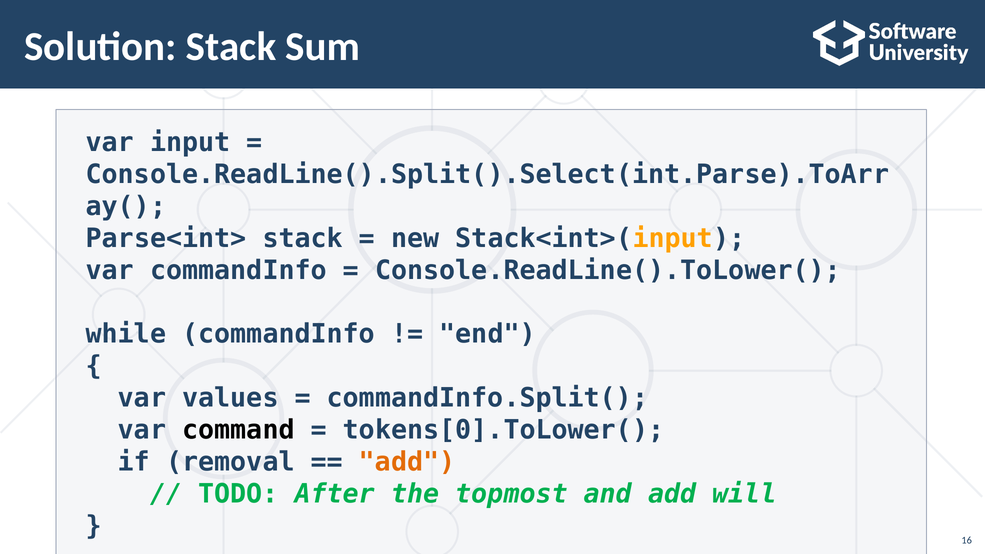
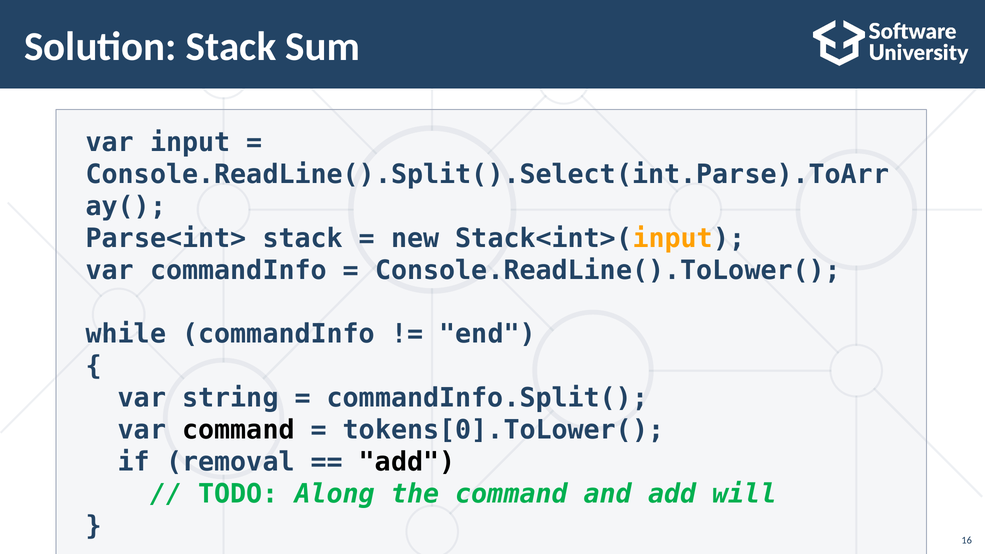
values: values -> string (230, 398)
add colour: orange -> black (407, 462)
After: After -> Along (335, 494)
the topmost: topmost -> command (512, 494)
